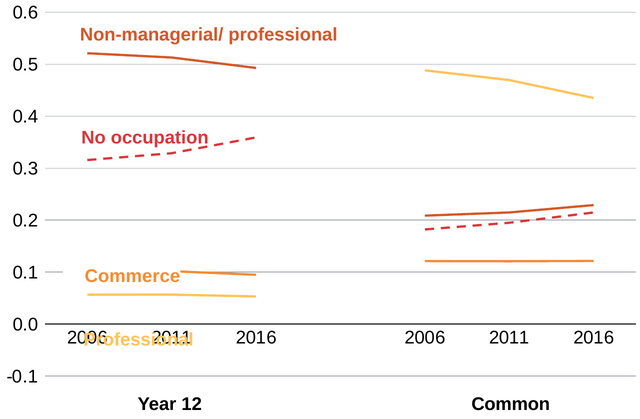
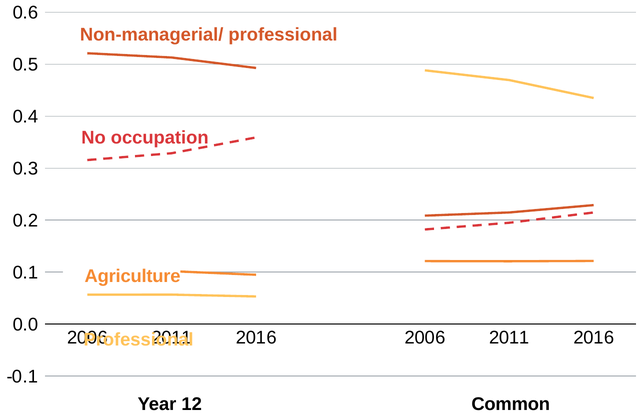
Commerce: Commerce -> Agriculture (133, 276)
